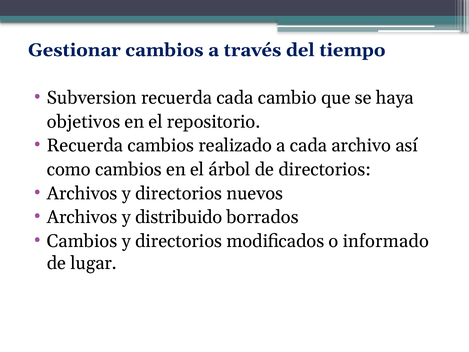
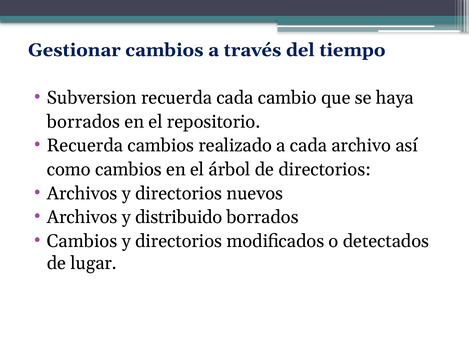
objetivos: objetivos -> borrados (84, 122)
informado: informado -> detectados (386, 241)
